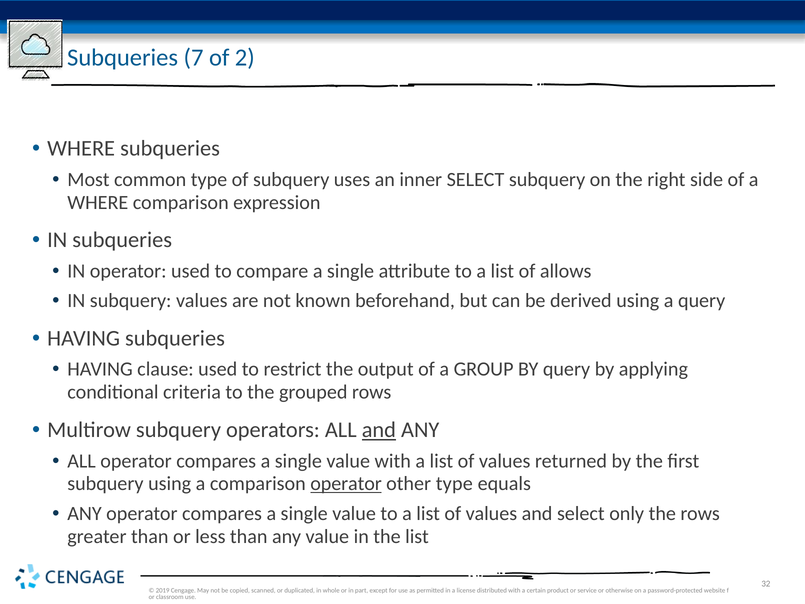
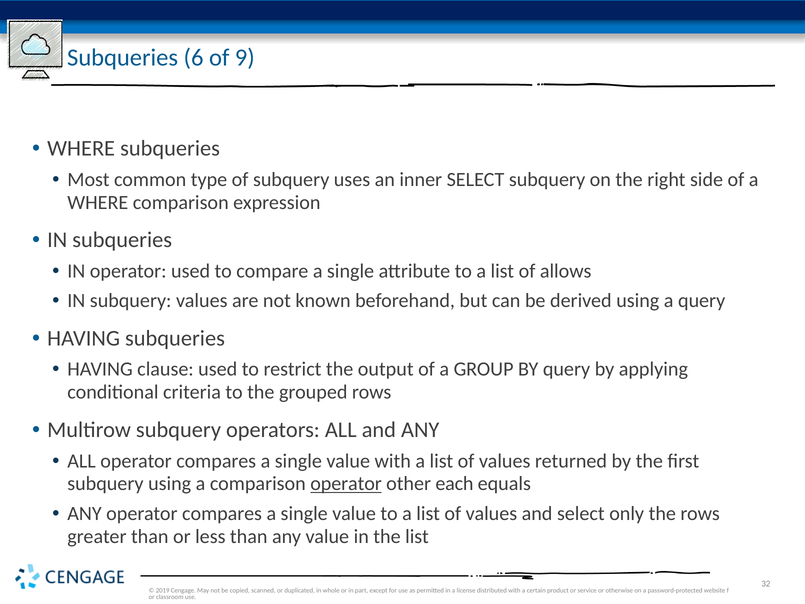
7: 7 -> 6 (194, 58)
2: 2 -> 9 (245, 58)
and underline: present -> none (379, 430)
other type: type -> each (454, 484)
